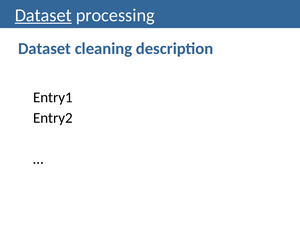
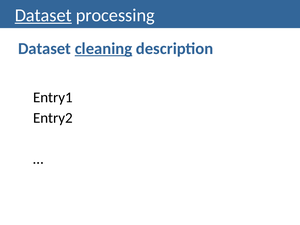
cleaning underline: none -> present (103, 49)
